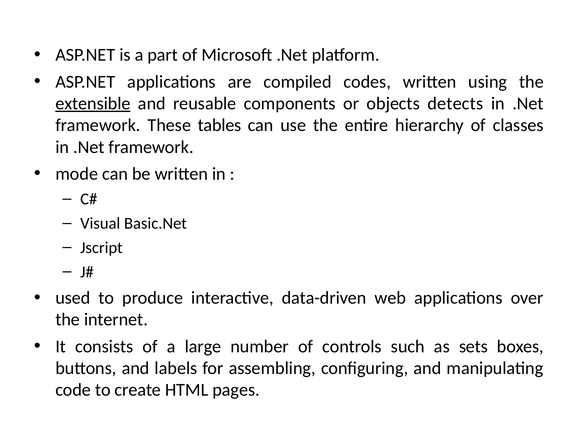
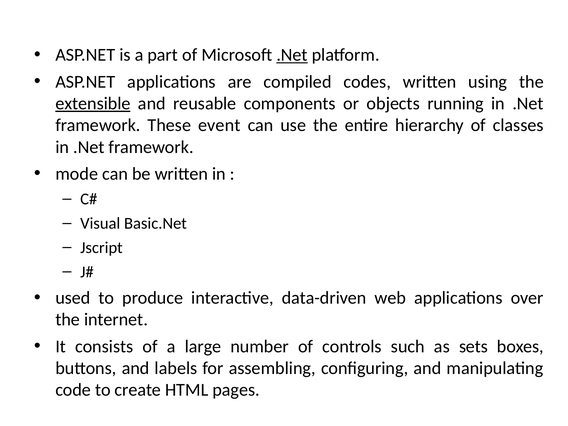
.Net underline: none -> present (292, 55)
detects: detects -> running (456, 104)
tables: tables -> event (219, 125)
